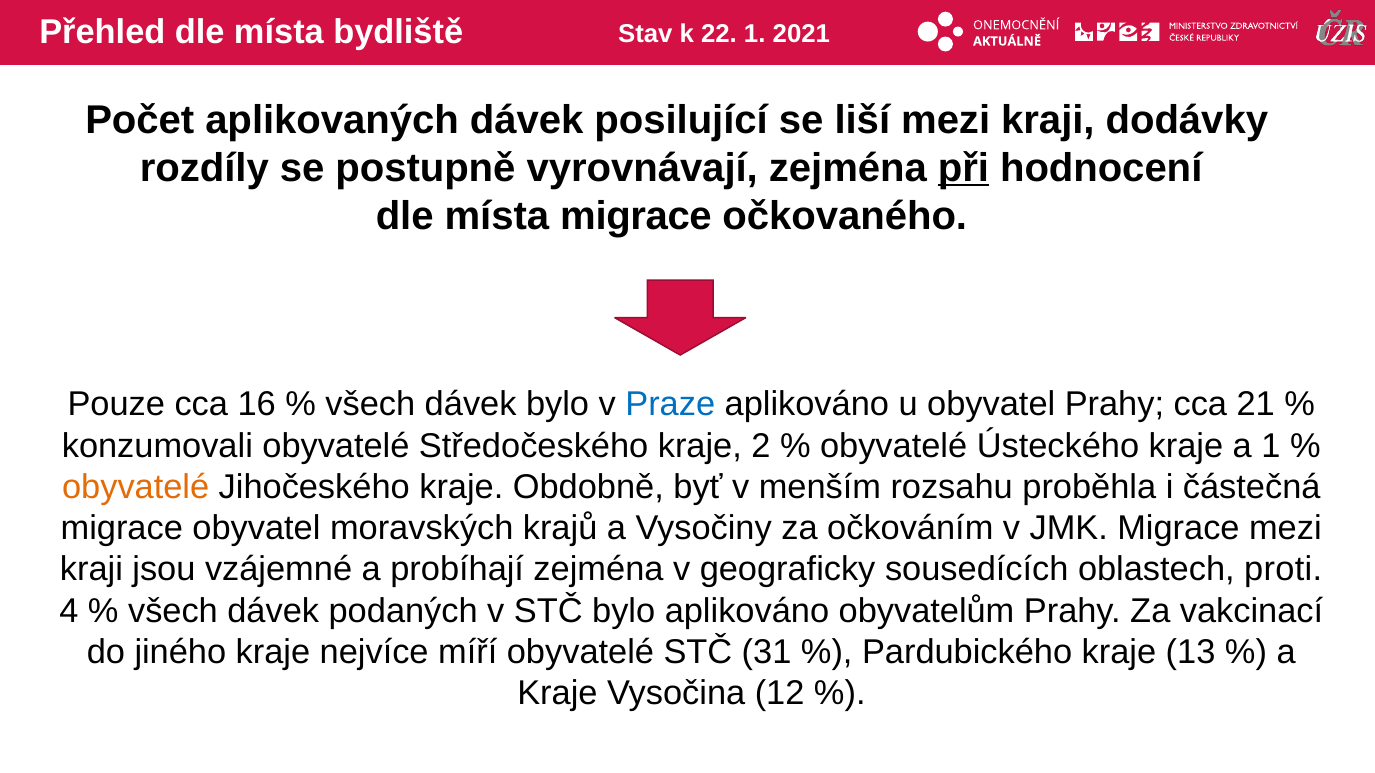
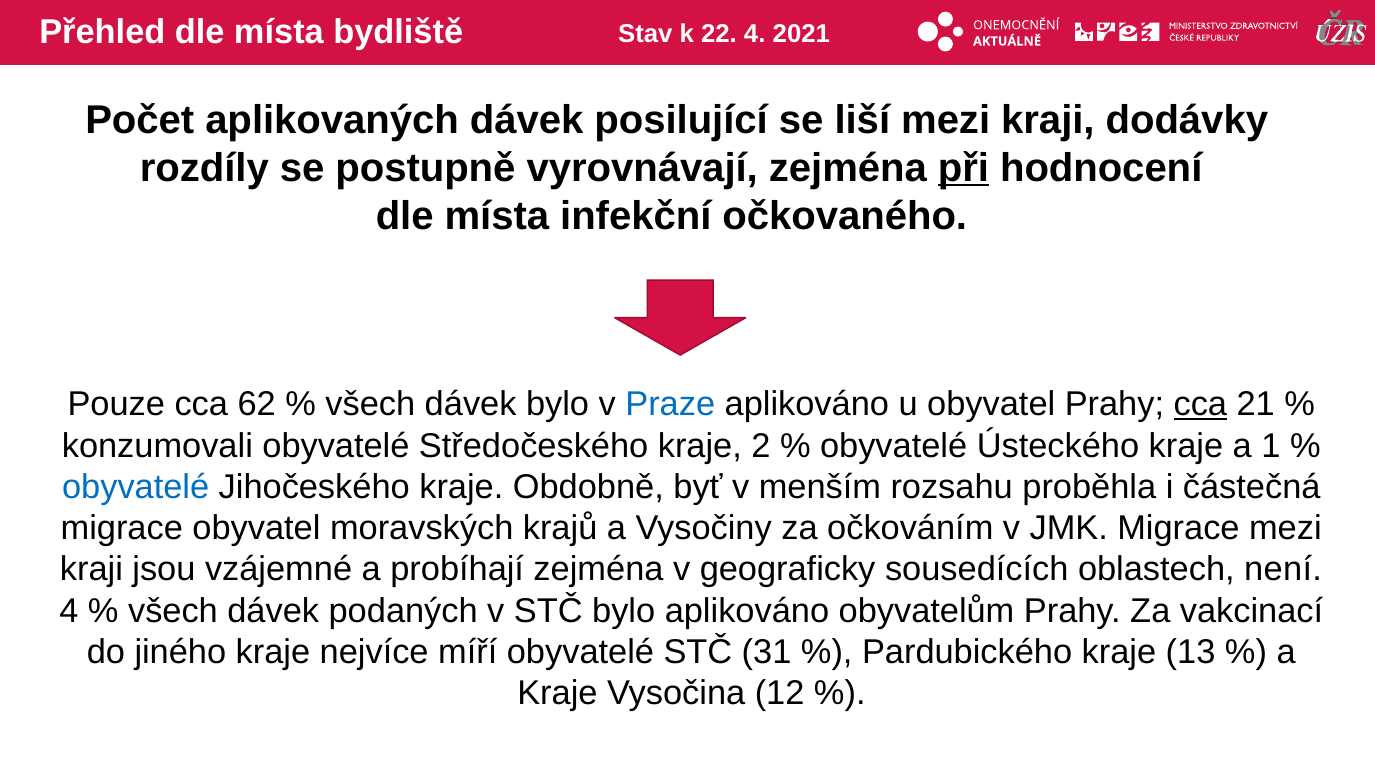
22 1: 1 -> 4 (755, 34)
místa migrace: migrace -> infekční (636, 216)
16: 16 -> 62 (257, 405)
cca underline: none -> present (1200, 405)
obyvatelé colour: orange -> blue (136, 487)
proti: proti -> není (1283, 570)
